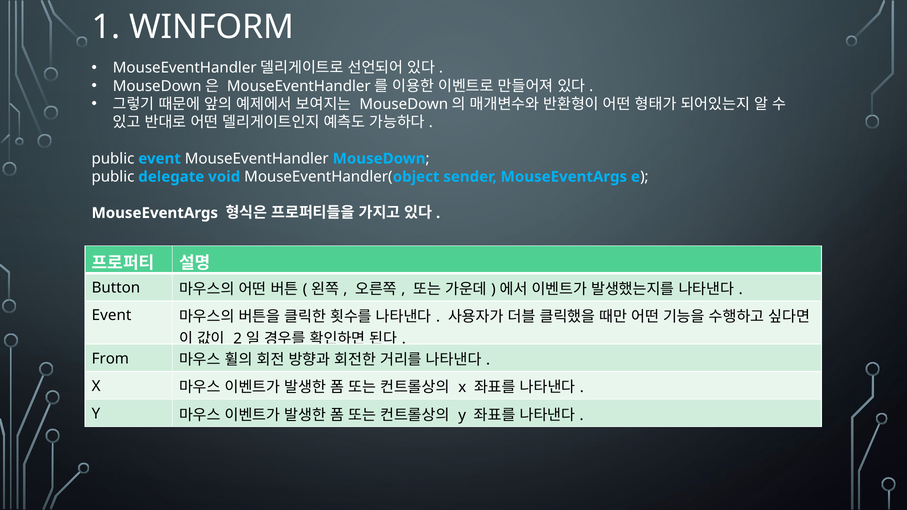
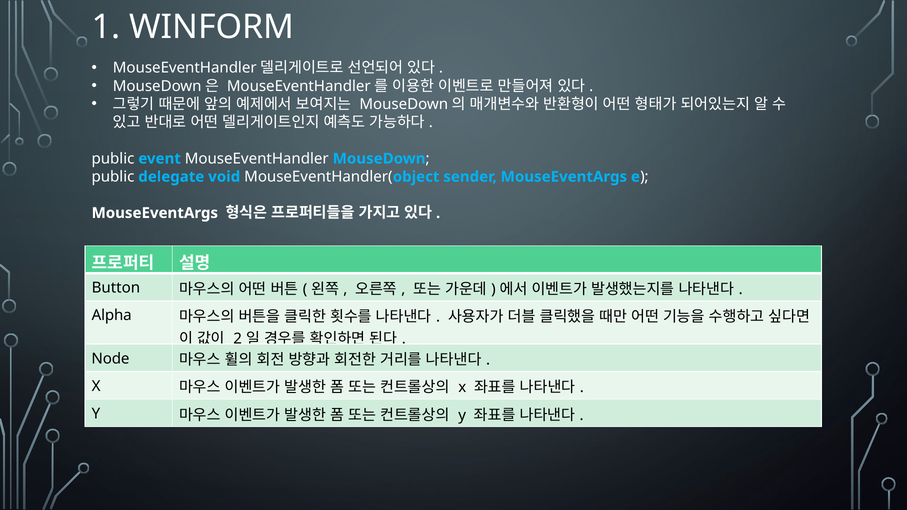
Event: Event -> Alpha (112, 316)
From: From -> Node (110, 359)
